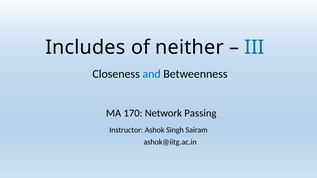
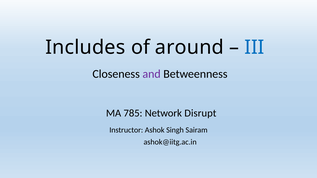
neither: neither -> around (189, 47)
and colour: blue -> purple (152, 74)
170: 170 -> 785 (133, 113)
Passing: Passing -> Disrupt (200, 113)
